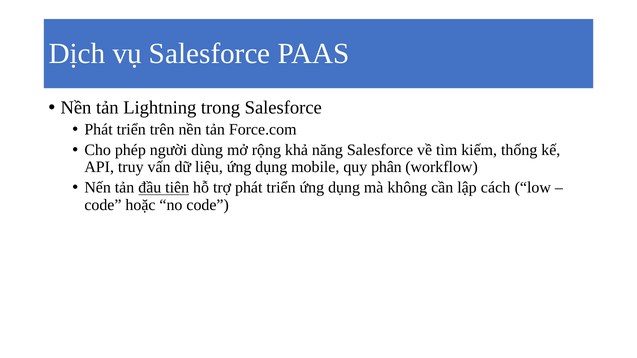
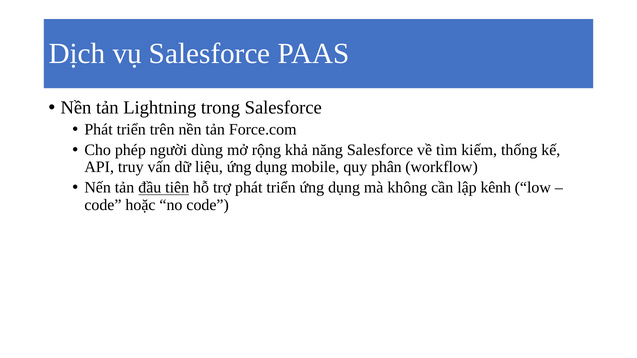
cách: cách -> kênh (496, 188)
